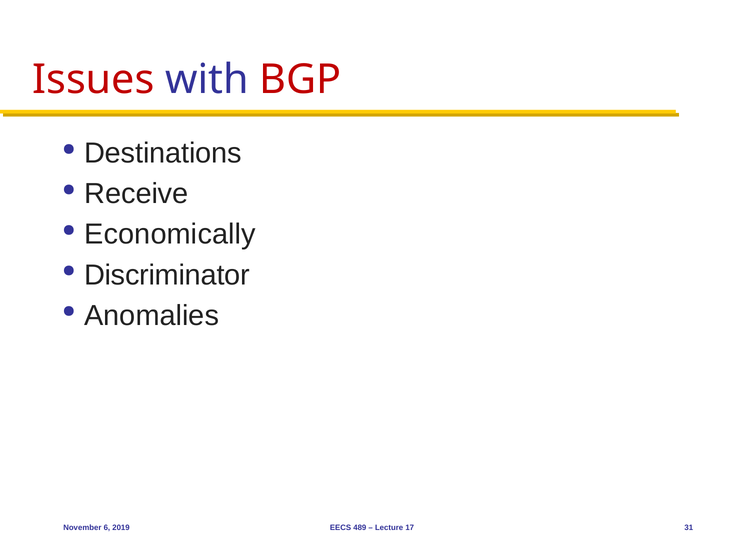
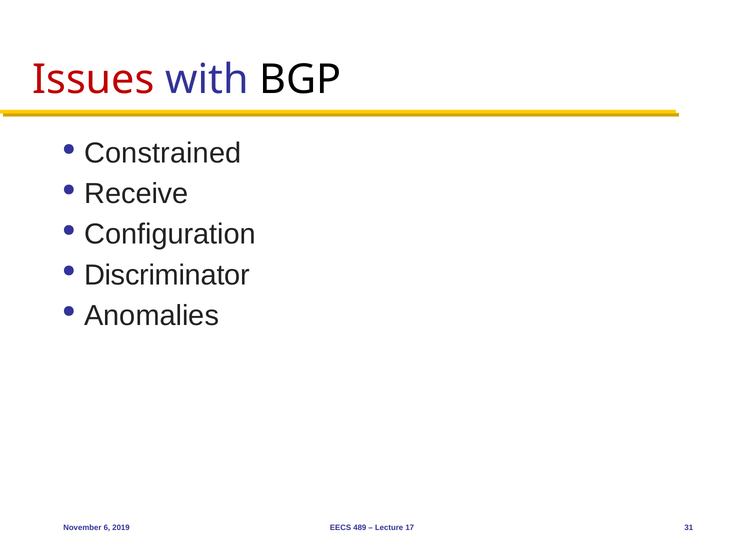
BGP colour: red -> black (300, 80)
Destinations: Destinations -> Constrained (163, 153)
Economically: Economically -> Configuration (170, 234)
